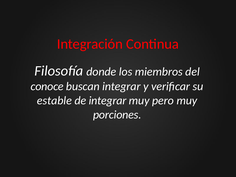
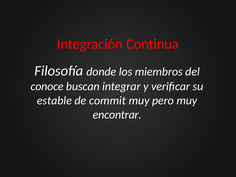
de integrar: integrar -> commit (107, 101)
porciones: porciones -> encontrar (117, 115)
